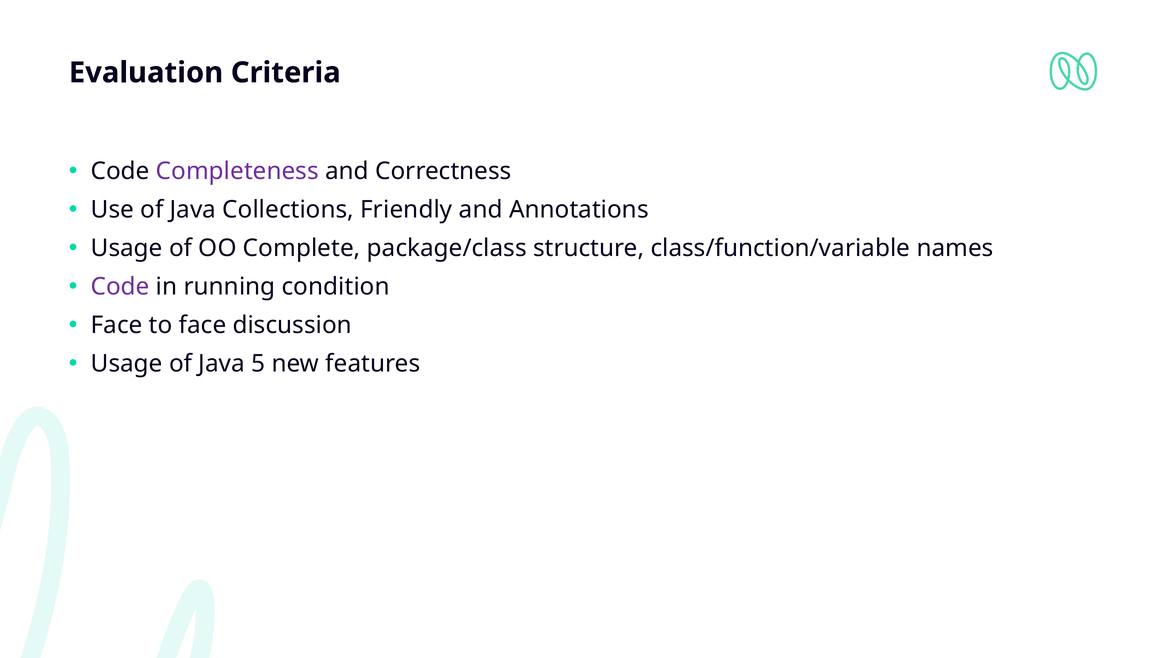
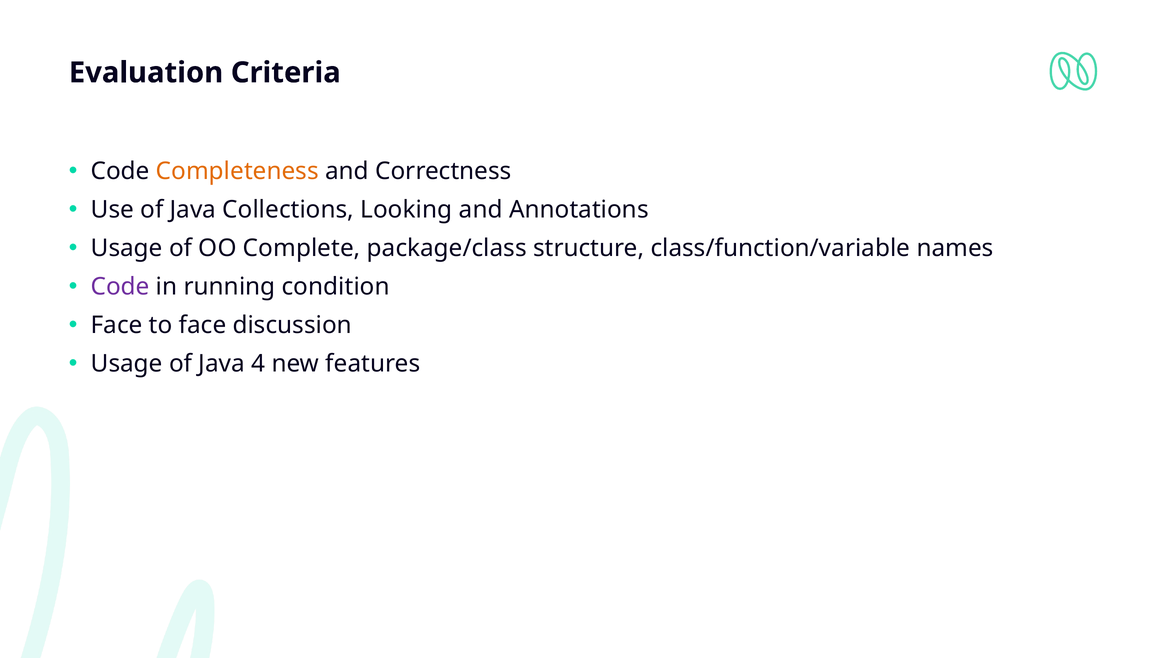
Completeness colour: purple -> orange (237, 171)
Friendly: Friendly -> Looking (406, 210)
5: 5 -> 4 (258, 363)
